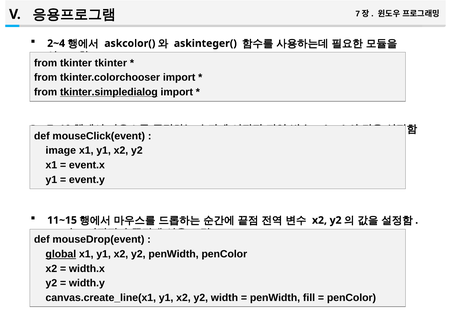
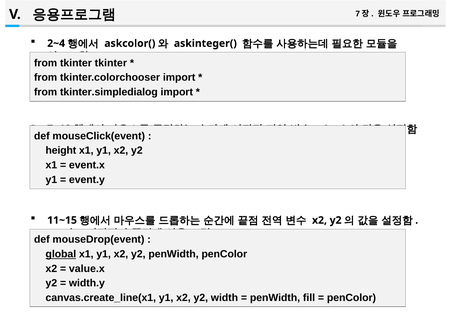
tkinter.simpledialog underline: present -> none (109, 92)
image: image -> height (61, 151)
width.x: width.x -> value.x (87, 269)
